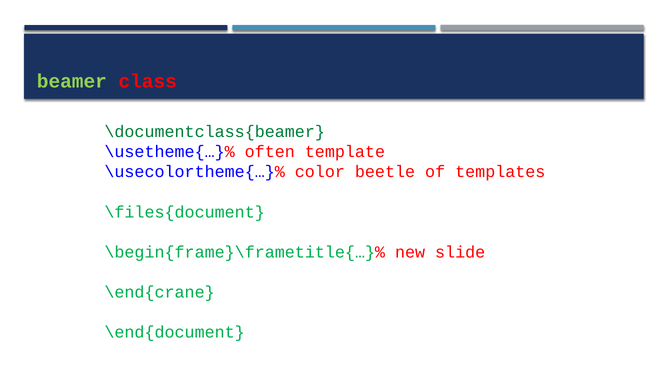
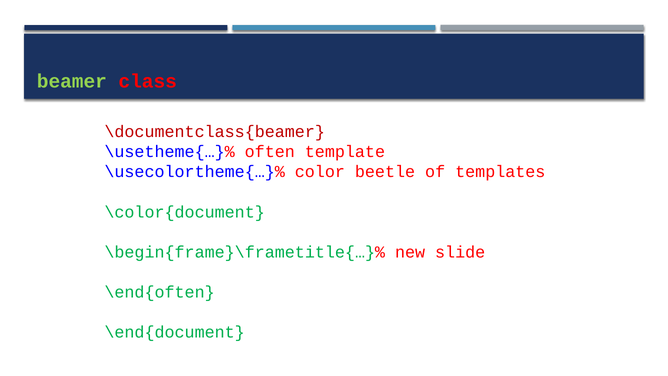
\documentclass{beamer colour: green -> red (215, 132)
\files{document: \files{document -> \color{document (185, 212)
\end{crane: \end{crane -> \end{often (160, 292)
